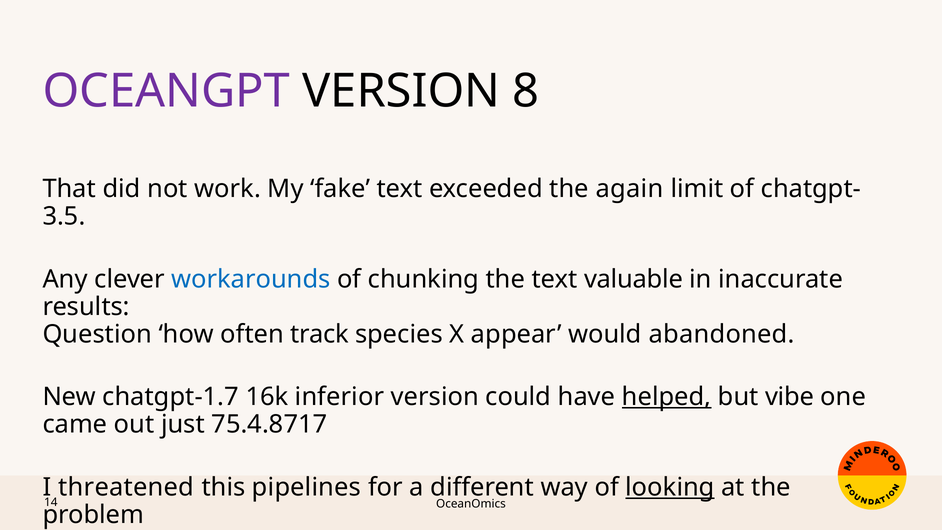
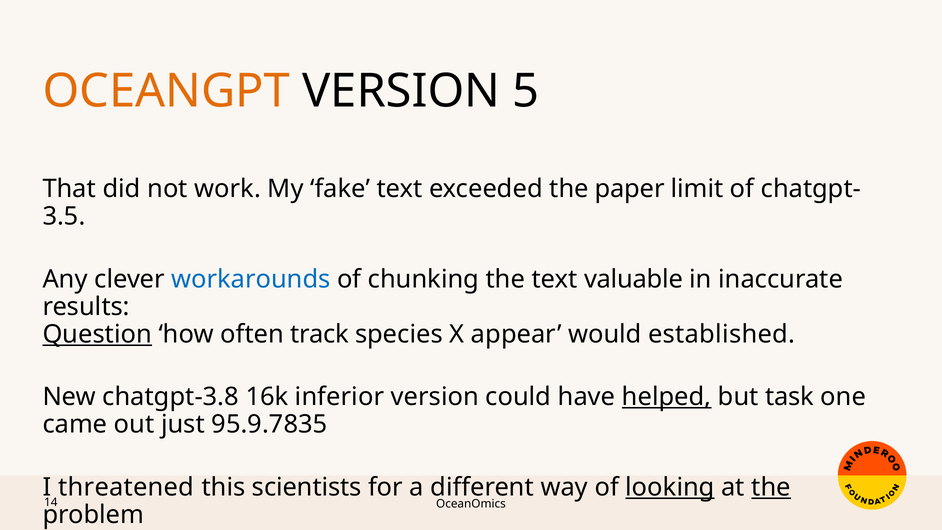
OCEANGPT colour: purple -> orange (166, 91)
8: 8 -> 5 (526, 91)
again: again -> paper (630, 189)
Question underline: none -> present (97, 334)
abandoned: abandoned -> established (722, 334)
chatgpt-1.7: chatgpt-1.7 -> chatgpt-3.8 (171, 397)
vibe: vibe -> task (790, 397)
75.4.8717: 75.4.8717 -> 95.9.7835 (269, 424)
pipelines: pipelines -> scientists (307, 487)
the underline: none -> present (771, 487)
